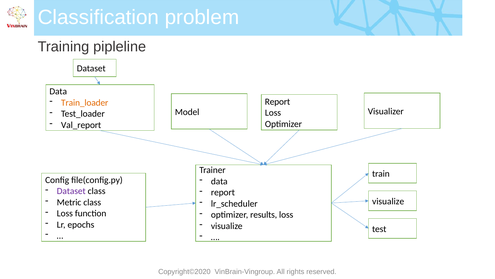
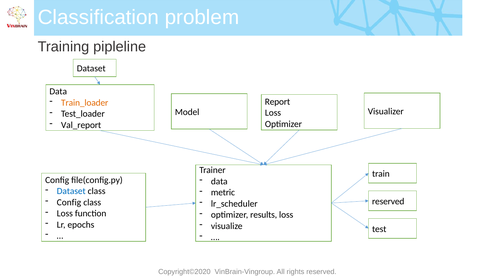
Dataset colour: purple -> blue (71, 191)
report: report -> metric (223, 192)
Metric: Metric -> Config (69, 202)
visualize: visualize -> reserved (388, 201)
